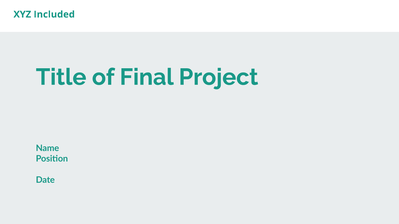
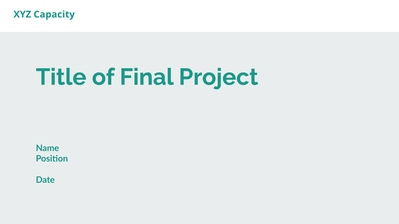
Included: Included -> Capacity (54, 14)
